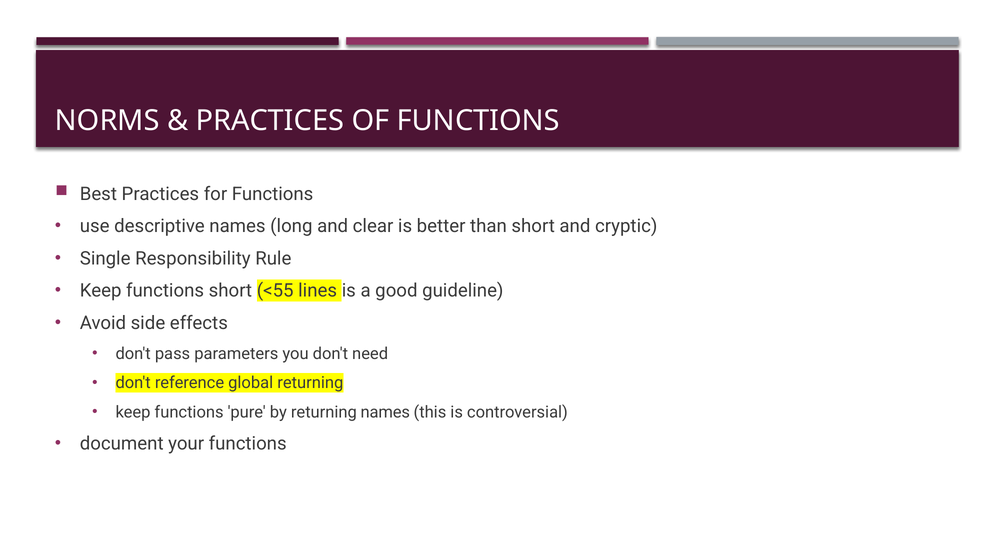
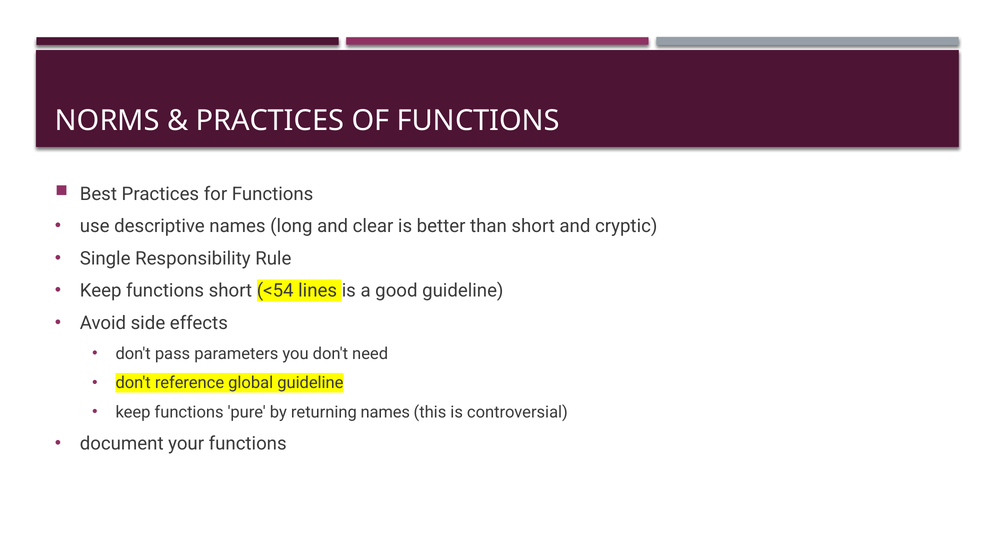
<55: <55 -> <54 (275, 291)
global returning: returning -> guideline (310, 383)
